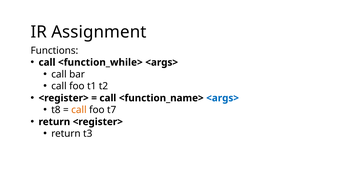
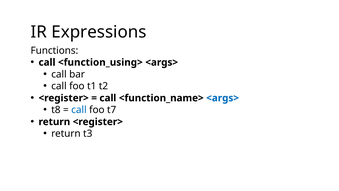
Assignment: Assignment -> Expressions (99, 32)
<function_while>: <function_while> -> <function_using> (100, 62)
call colour: orange -> blue (79, 110)
